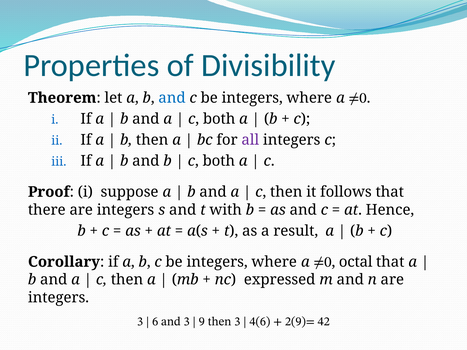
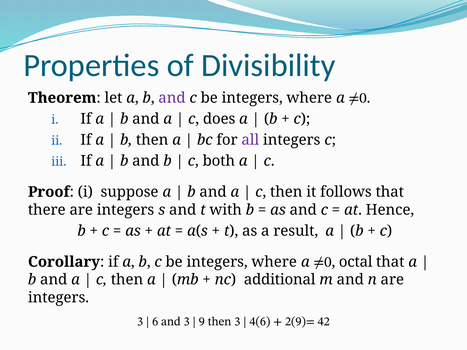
and colour: blue -> purple (172, 98)
both: both -> does (219, 119)
expressed: expressed -> additional (280, 280)
